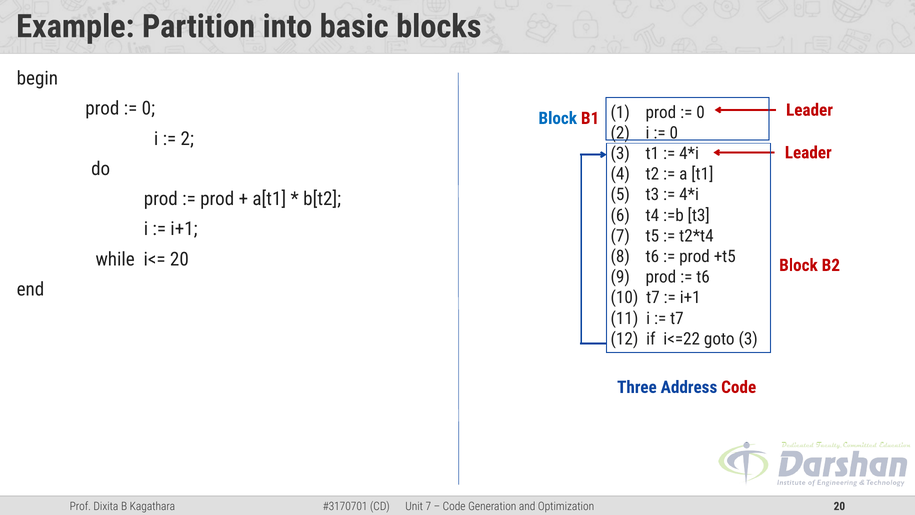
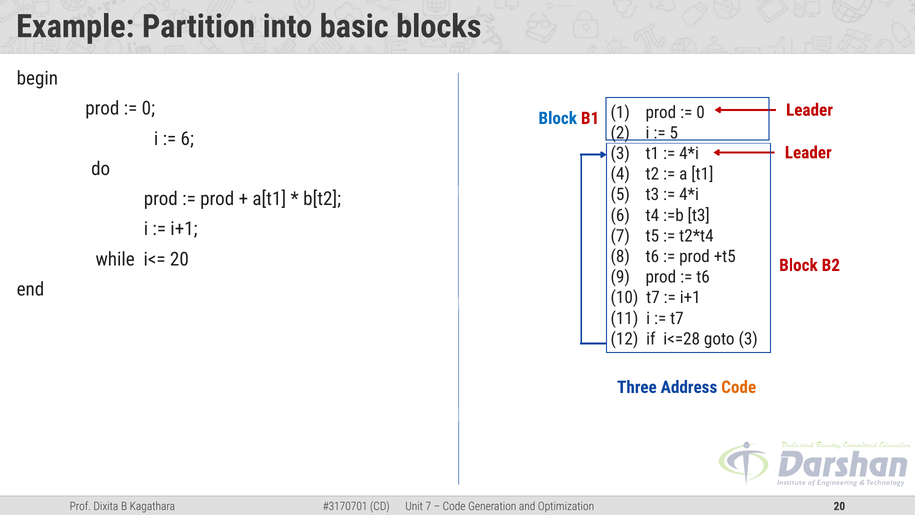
0: 0 -> 5 (674, 133)
2: 2 -> 6 (187, 139)
i<=22: i<=22 -> i<=28 (682, 339)
Code colour: red -> orange (739, 387)
